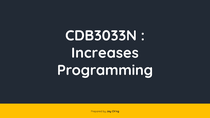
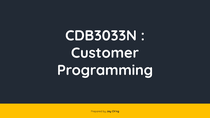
Increases: Increases -> Customer (105, 53)
